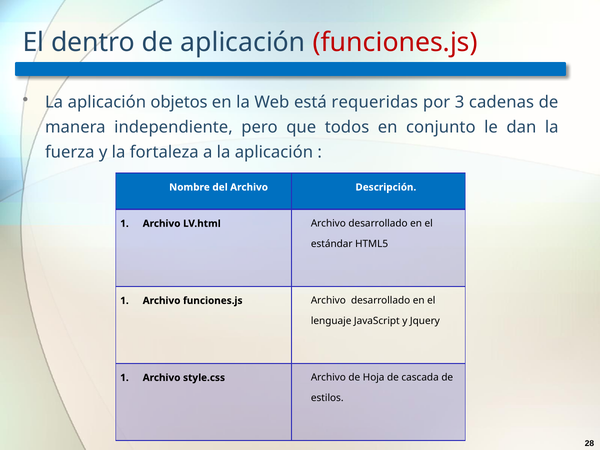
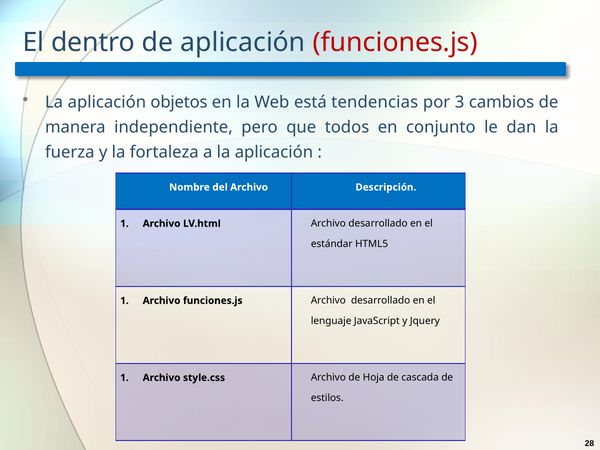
requeridas: requeridas -> tendencias (375, 102)
cadenas: cadenas -> cambios (502, 102)
